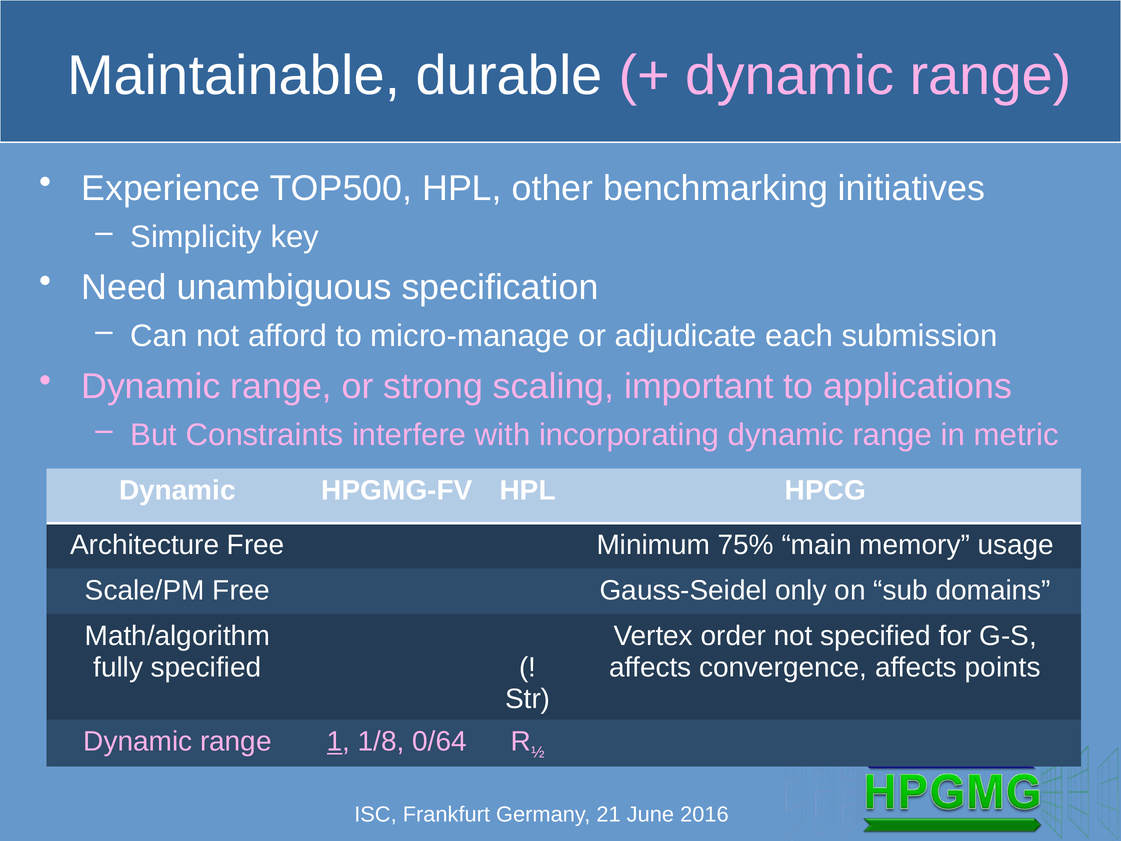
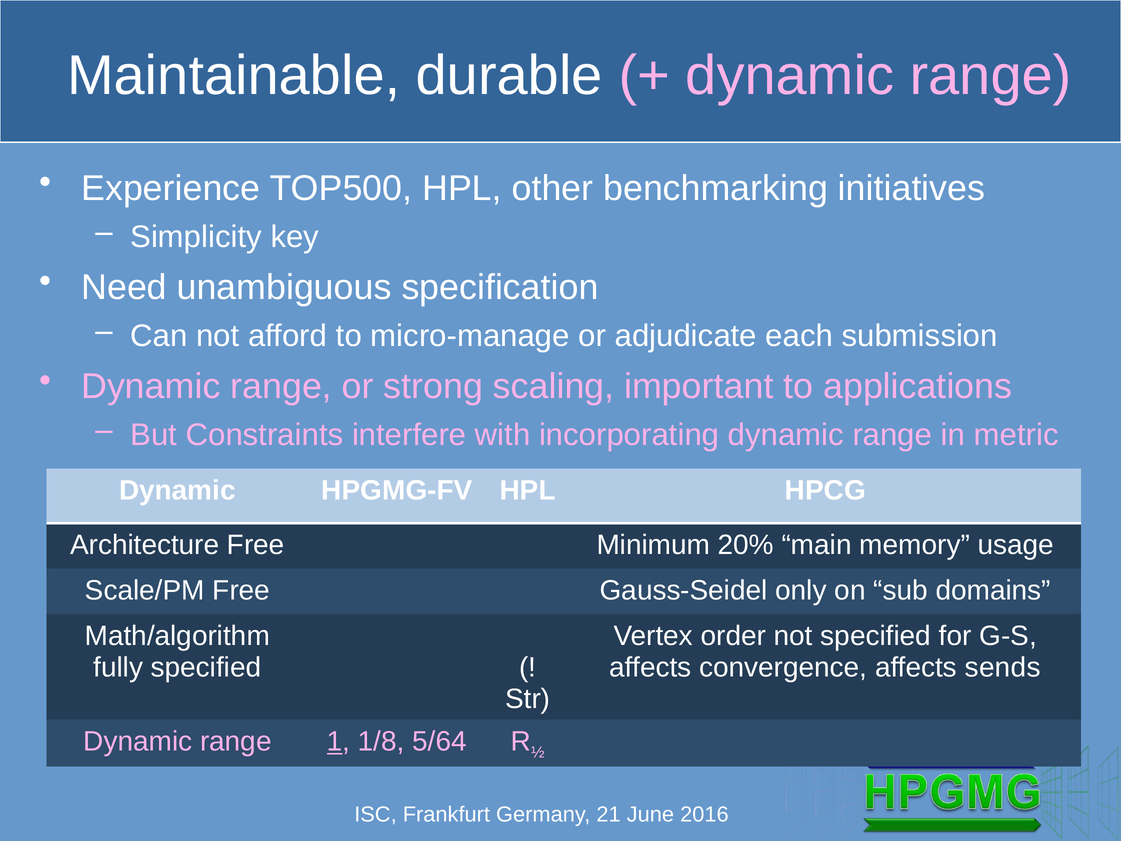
75%: 75% -> 20% (746, 545)
points: points -> sends (1003, 667)
0/64: 0/64 -> 5/64 (440, 741)
